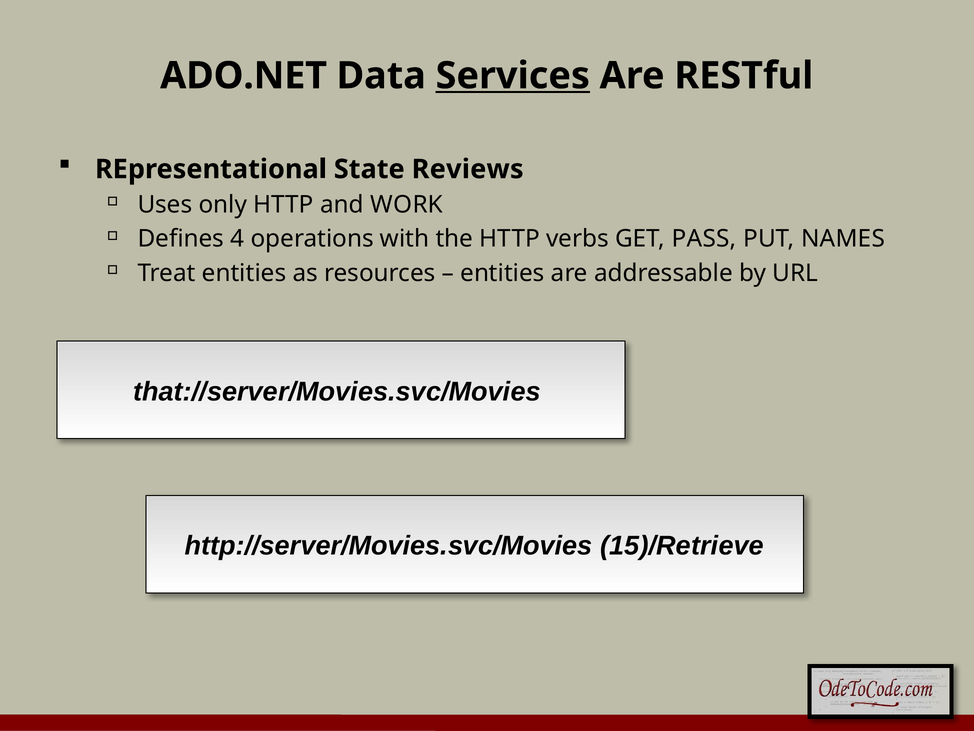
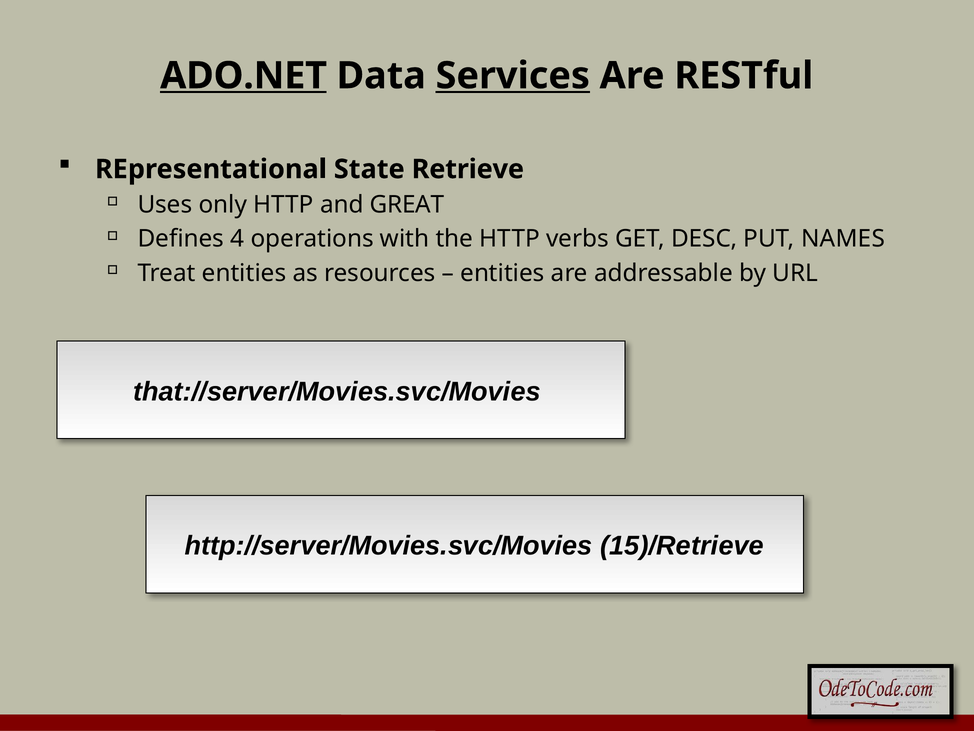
ADO.NET underline: none -> present (244, 76)
Reviews: Reviews -> Retrieve (468, 169)
WORK: WORK -> GREAT (407, 205)
PASS: PASS -> DESC (704, 239)
